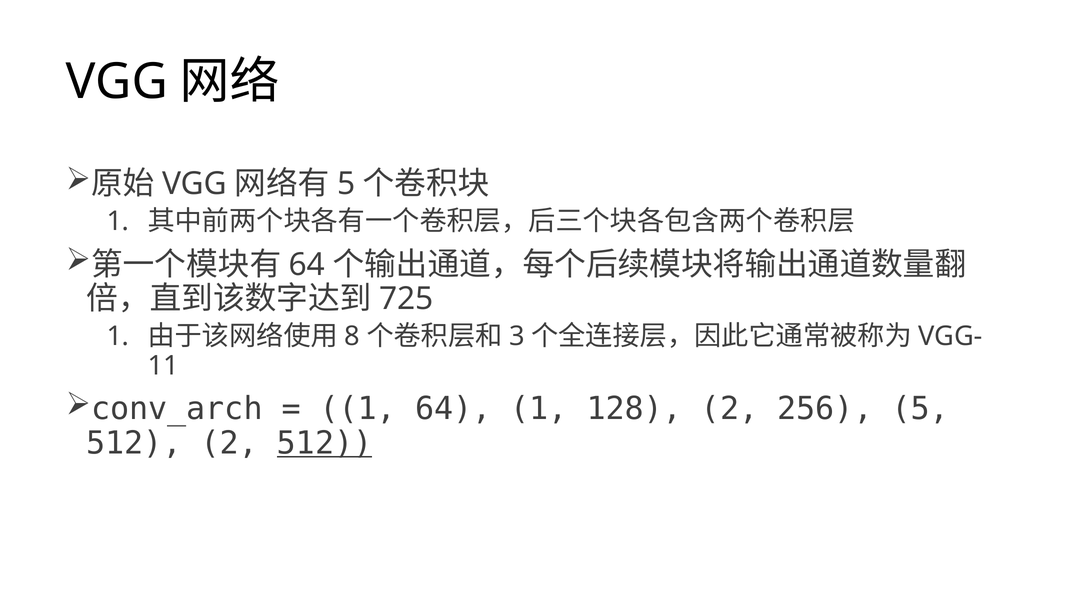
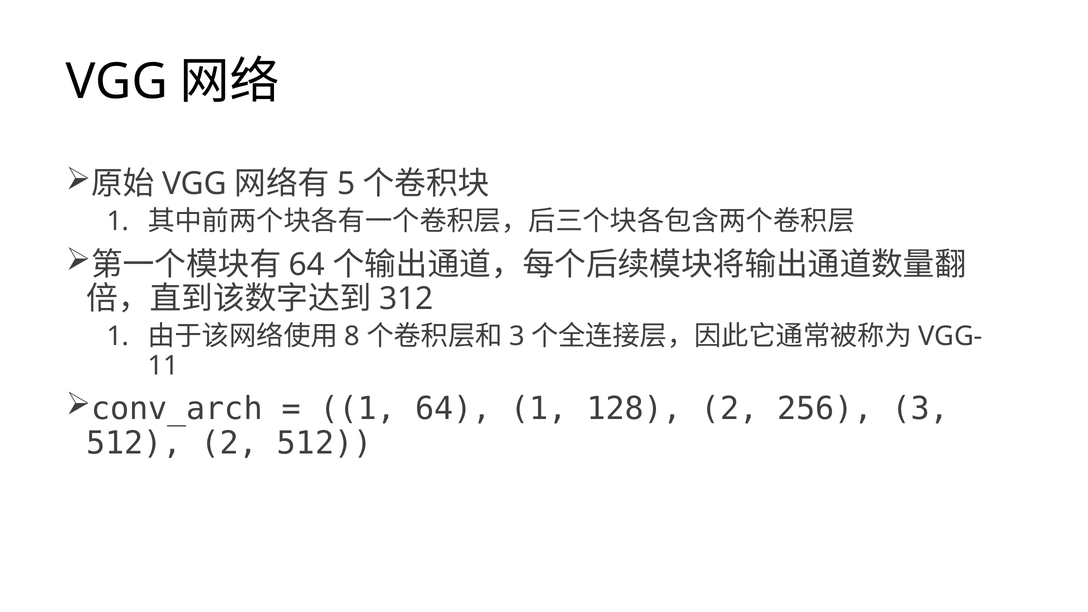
725: 725 -> 312 (406, 299)
256 5: 5 -> 3 (920, 409)
512 underline: present -> none (325, 443)
